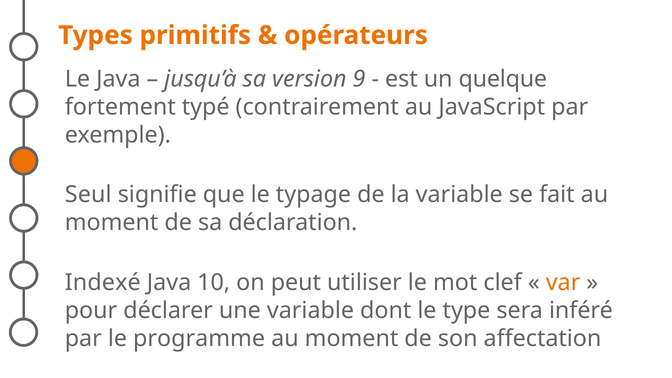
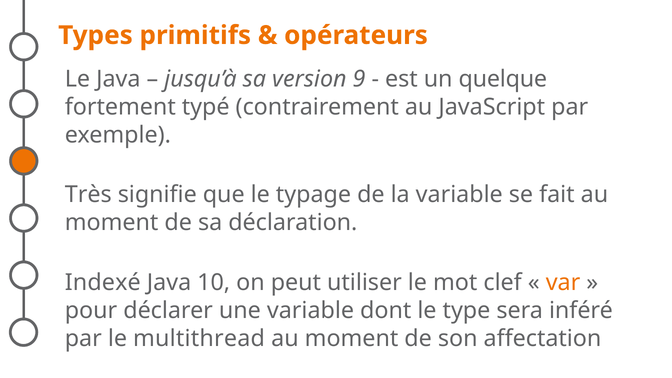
Seul: Seul -> Très (88, 195)
programme: programme -> multithread (199, 338)
